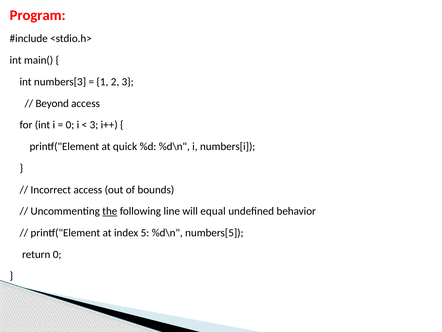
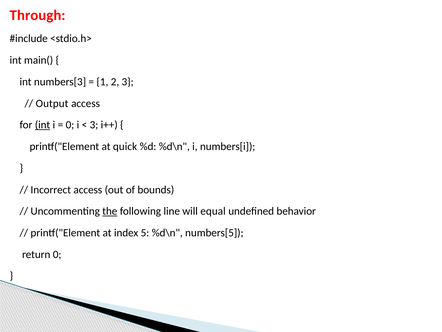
Program: Program -> Through (38, 15)
Beyond: Beyond -> Output (52, 103)
int underline: none -> present (43, 125)
